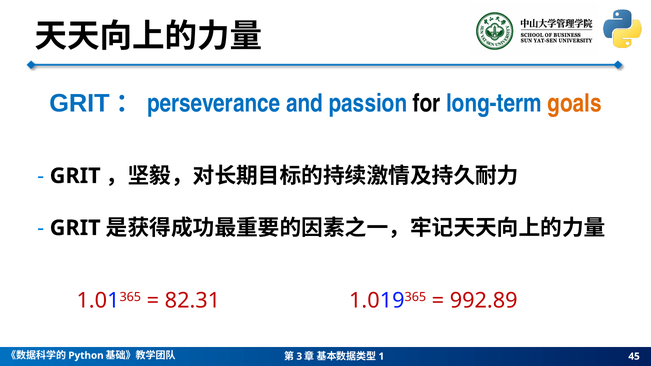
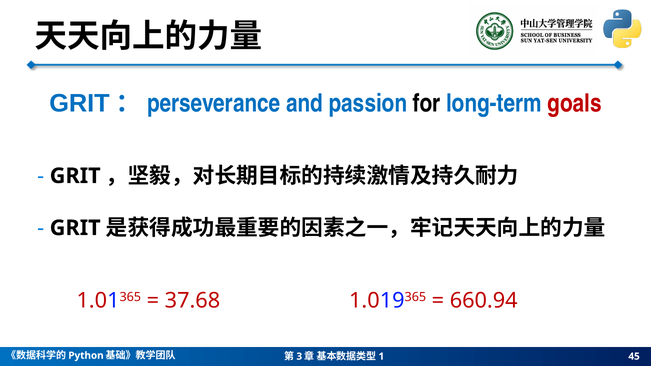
goals colour: orange -> red (575, 103)
82.31: 82.31 -> 37.68 (192, 301)
992.89: 992.89 -> 660.94 (484, 301)
